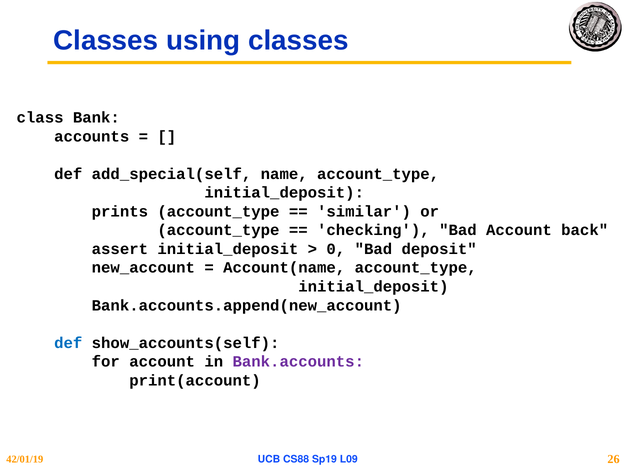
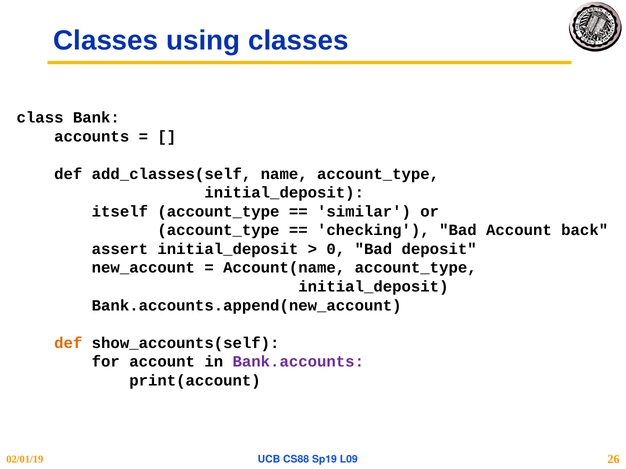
add_special(self: add_special(self -> add_classes(self (172, 174)
prints: prints -> itself (120, 212)
def colour: blue -> orange (68, 343)
42/01/19: 42/01/19 -> 02/01/19 (25, 460)
